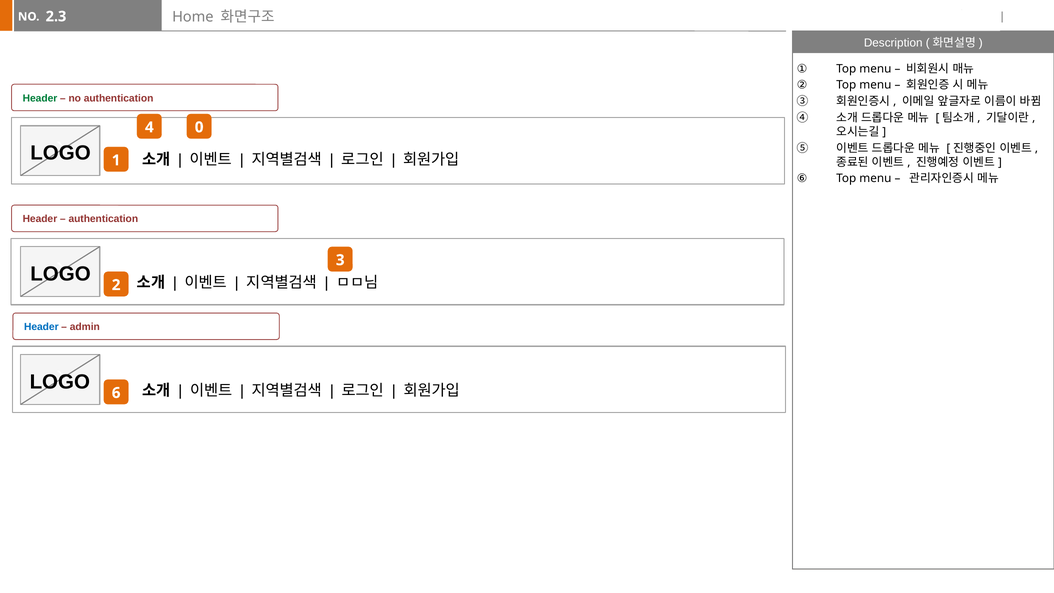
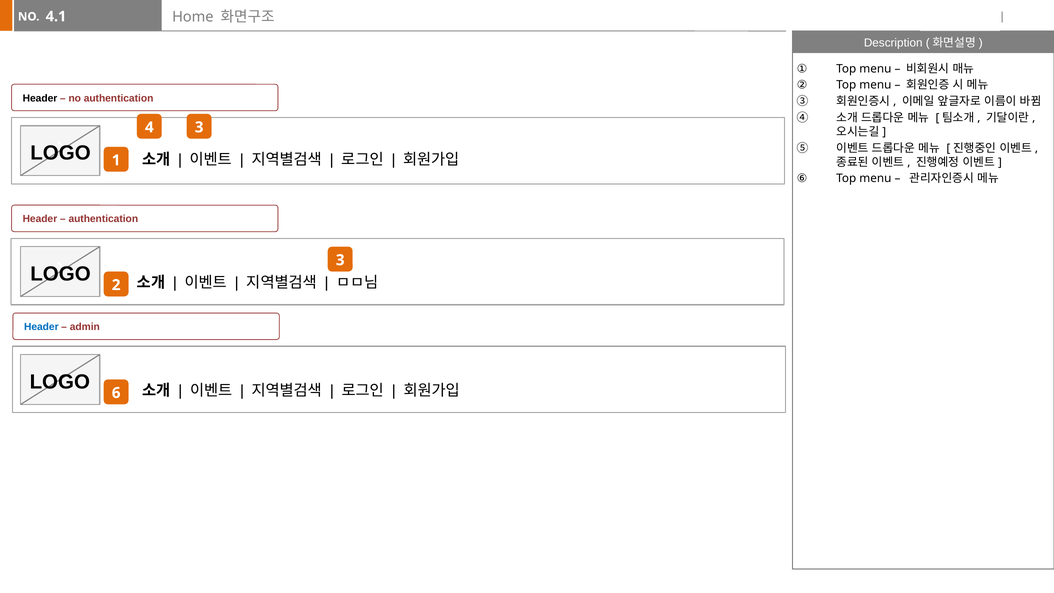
2.3: 2.3 -> 4.1 (56, 16)
Header colour: green -> black (40, 98)
4 0: 0 -> 3 (199, 127)
